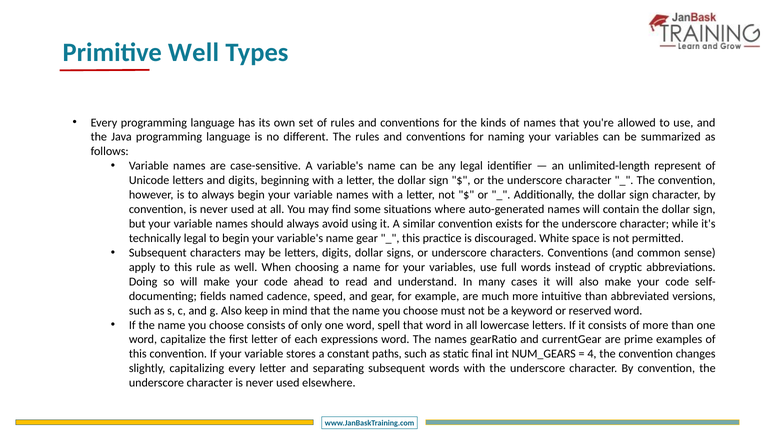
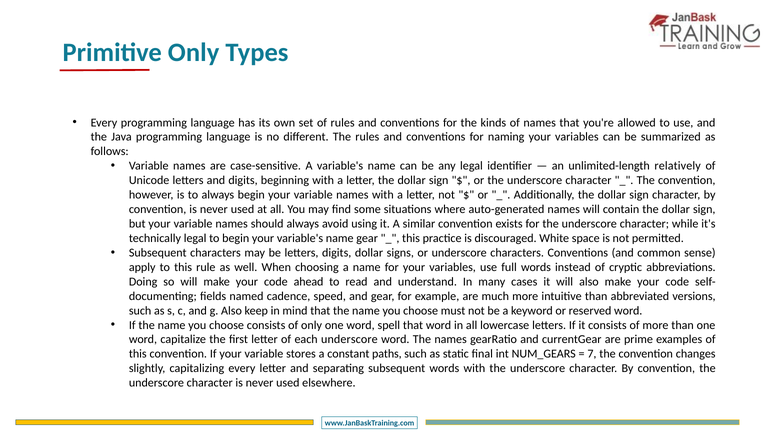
Primitive Well: Well -> Only (194, 53)
represent: represent -> relatively (678, 166)
each expressions: expressions -> underscore (349, 340)
4: 4 -> 7 (592, 354)
